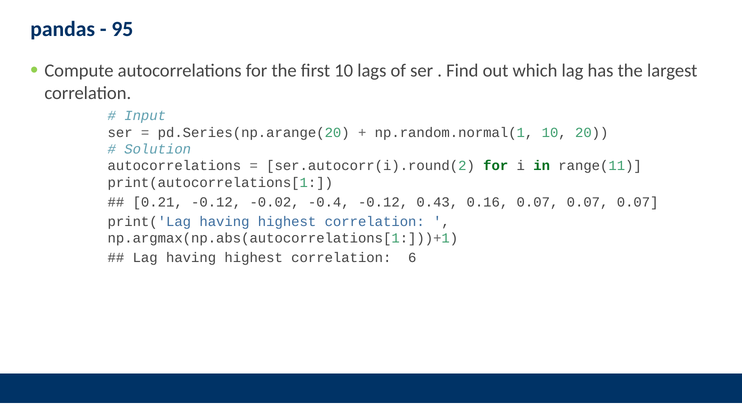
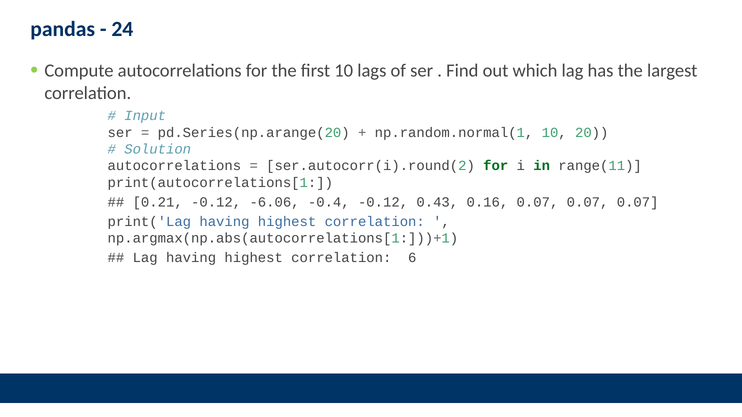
95: 95 -> 24 (122, 29)
-0.02: -0.02 -> -6.06 (275, 202)
